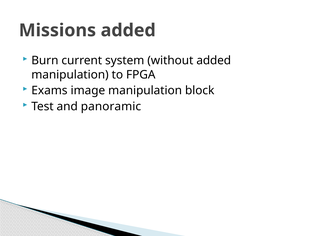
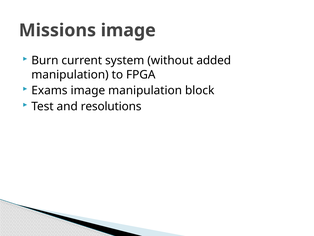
Missions added: added -> image (128, 30)
panoramic: panoramic -> resolutions (111, 106)
